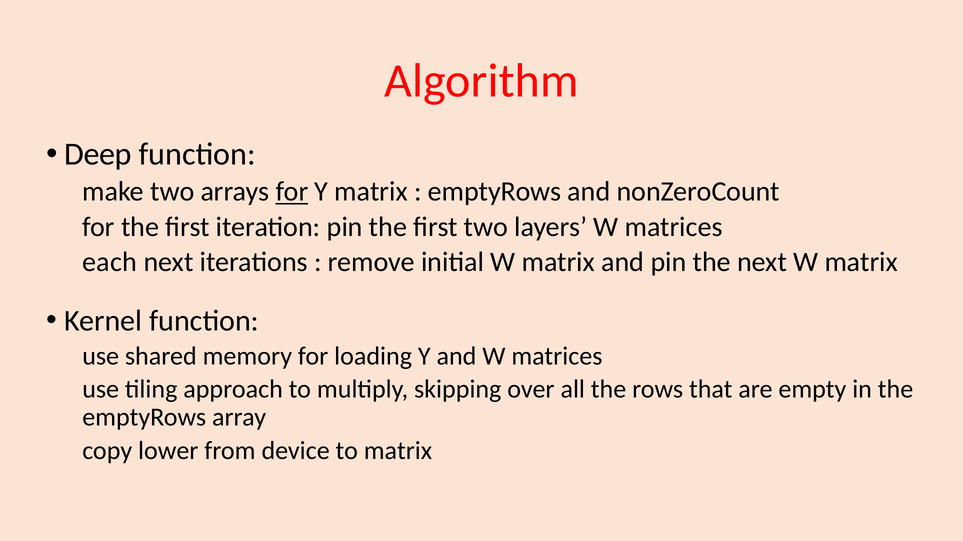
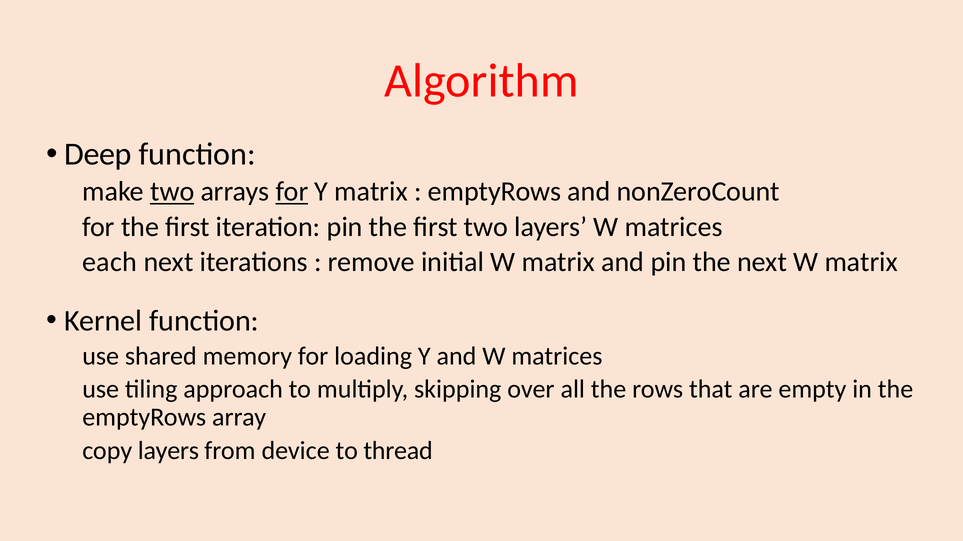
two underline: none -> present (172, 192)
copy lower: lower -> layers (168, 451)
to matrix: matrix -> thread (398, 451)
